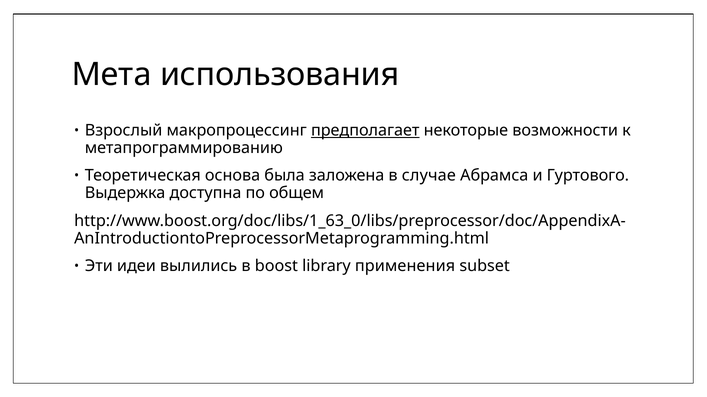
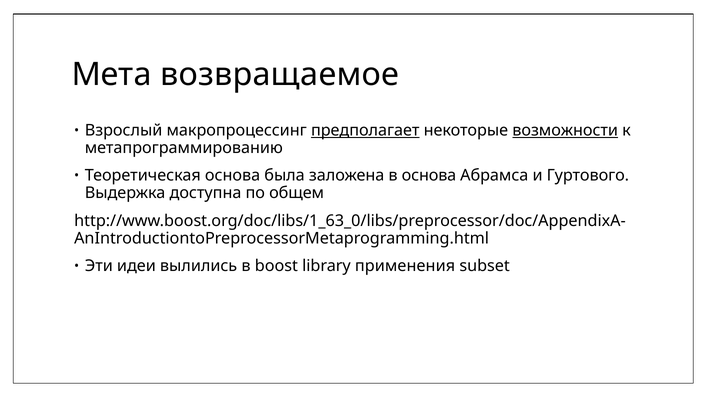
использования: использования -> возвращаемое (280, 74)
возможности underline: none -> present (565, 131)
в случае: случае -> основа (429, 176)
